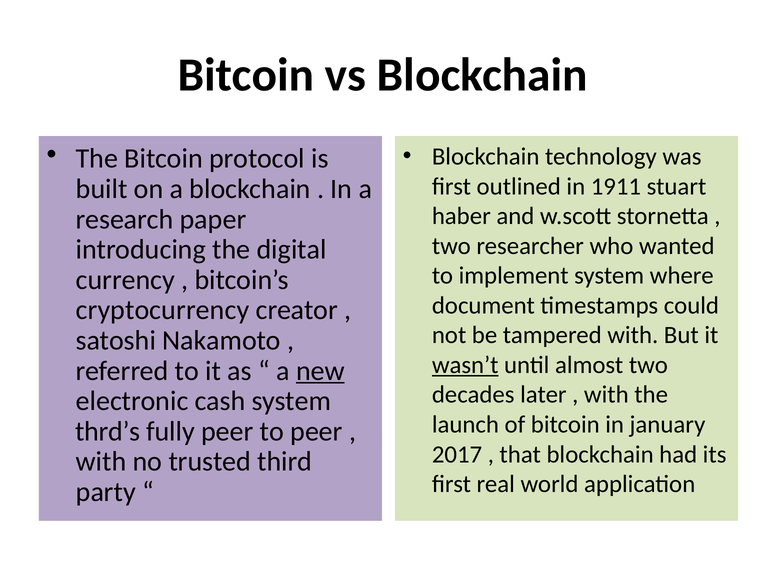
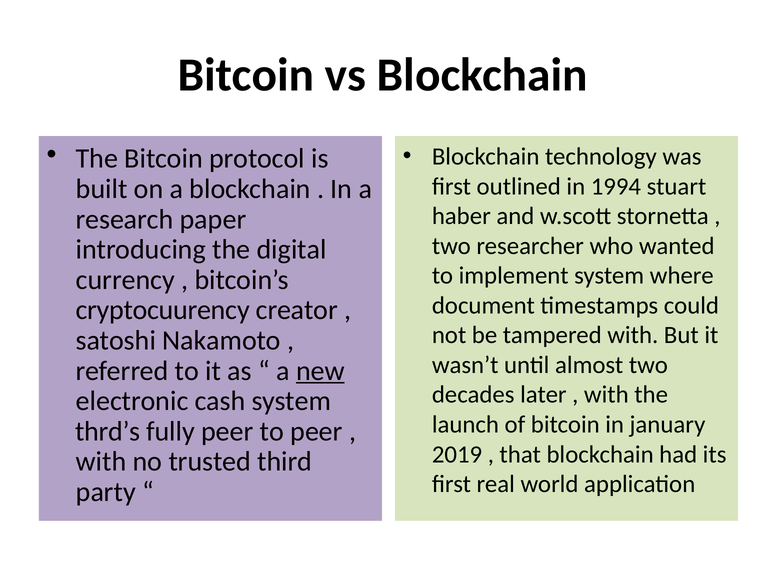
1911: 1911 -> 1994 (616, 186)
cryptocurrency: cryptocurrency -> cryptocuurency (163, 310)
wasn’t underline: present -> none (465, 365)
2017: 2017 -> 2019 (457, 454)
